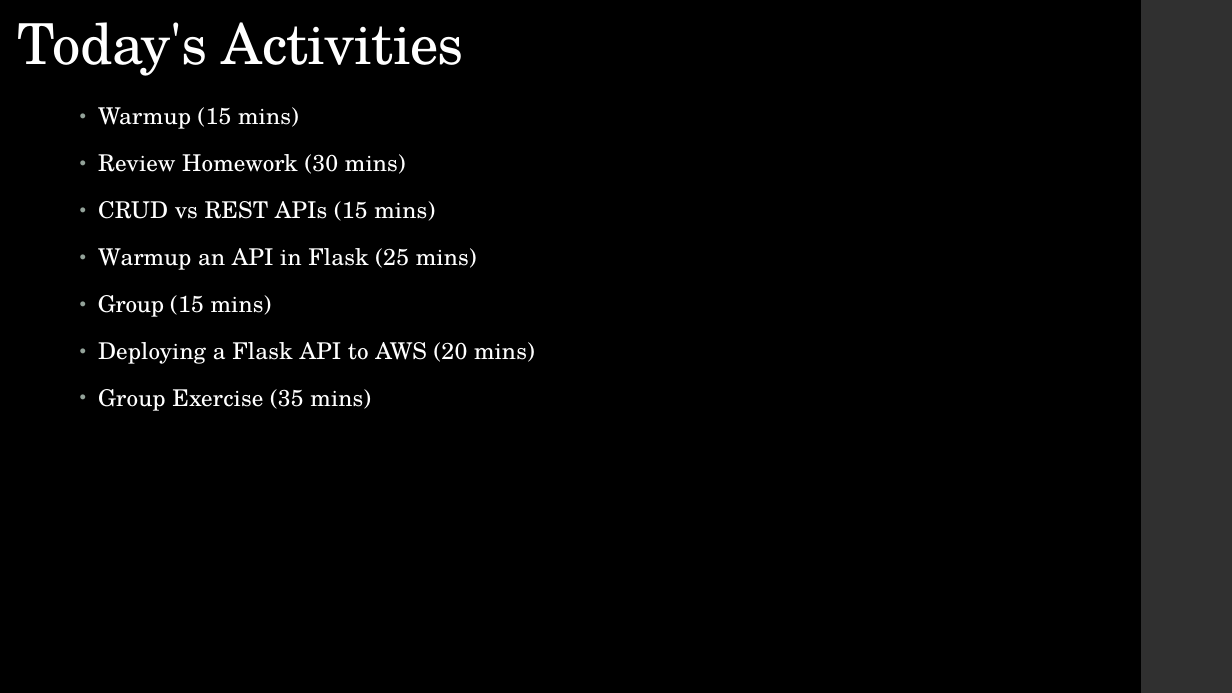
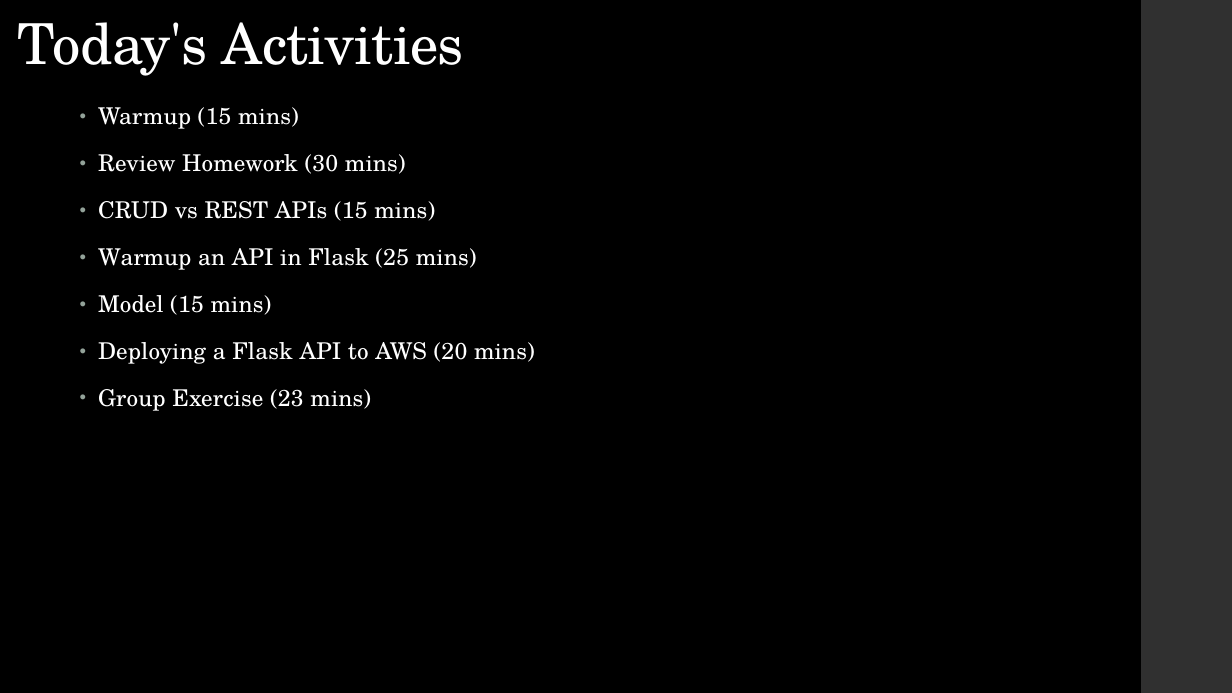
Group: Group -> Model (131, 305)
35: 35 -> 23 (287, 399)
